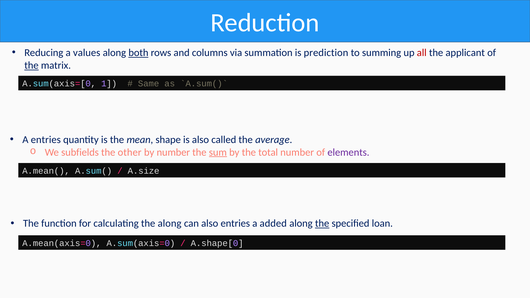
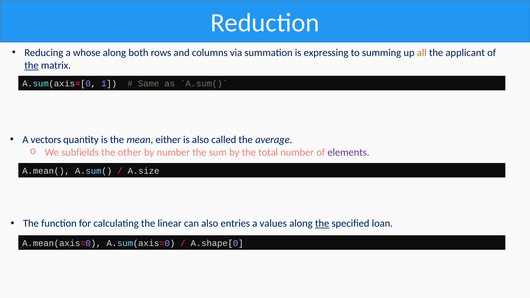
values: values -> whose (87, 53)
both underline: present -> none (138, 53)
prediction: prediction -> expressing (326, 53)
all colour: red -> orange (422, 53)
A entries: entries -> vectors (46, 140)
shape: shape -> either (168, 140)
sum underline: present -> none (218, 152)
the along: along -> linear (170, 224)
added: added -> values (273, 224)
